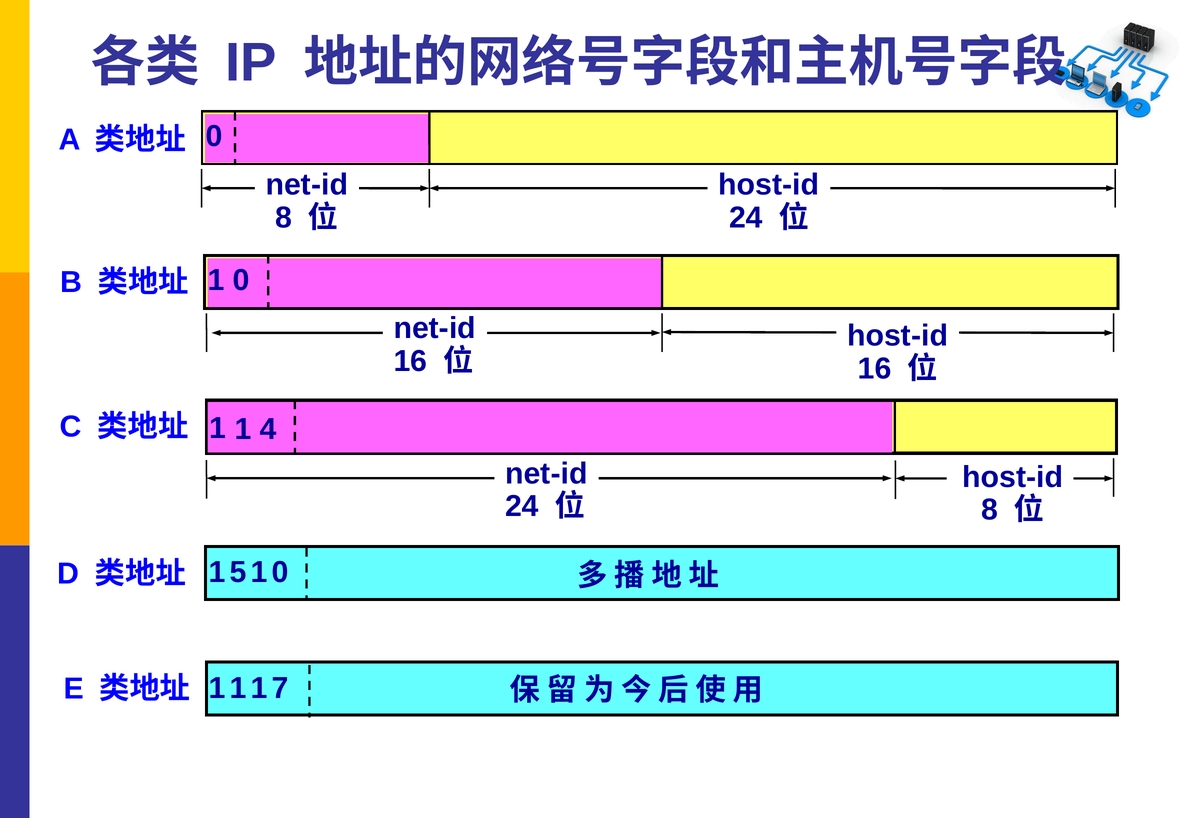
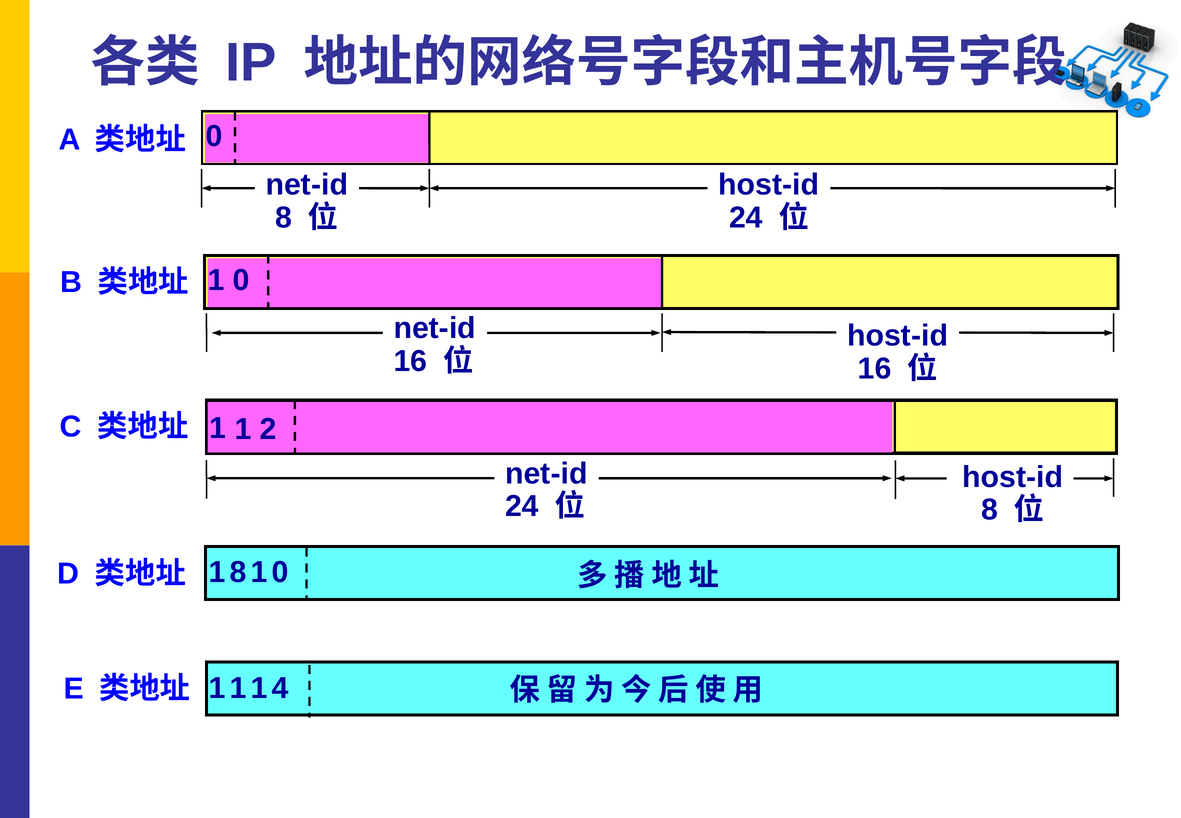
4: 4 -> 2 (268, 429)
1 5: 5 -> 8 (238, 572)
7: 7 -> 4 (280, 688)
